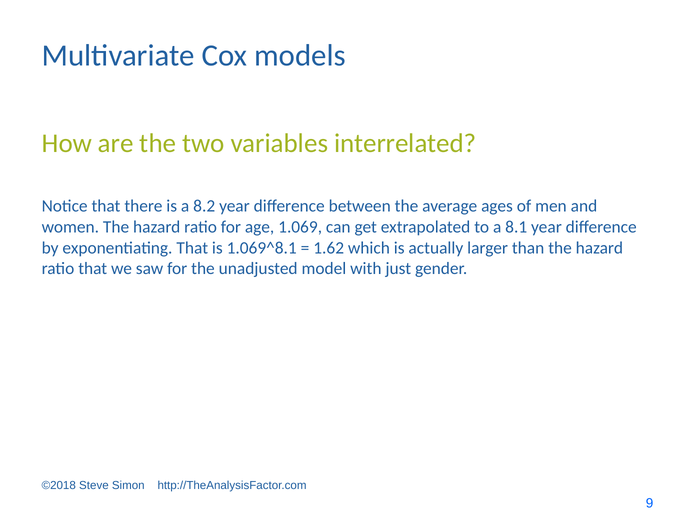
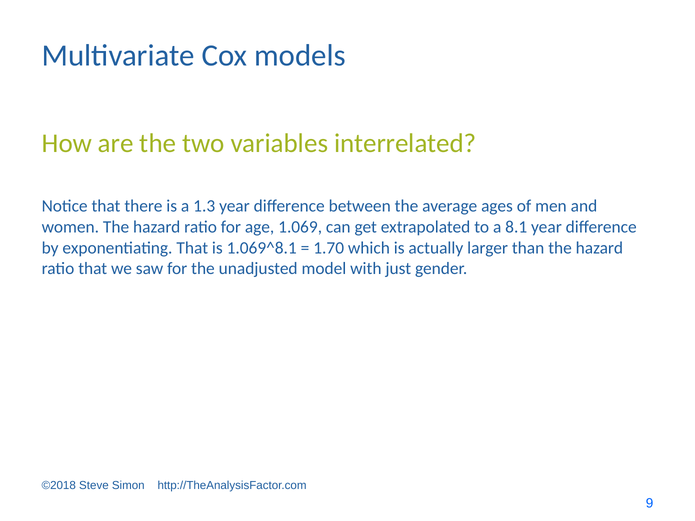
8.2: 8.2 -> 1.3 (204, 206)
1.62: 1.62 -> 1.70 (329, 248)
